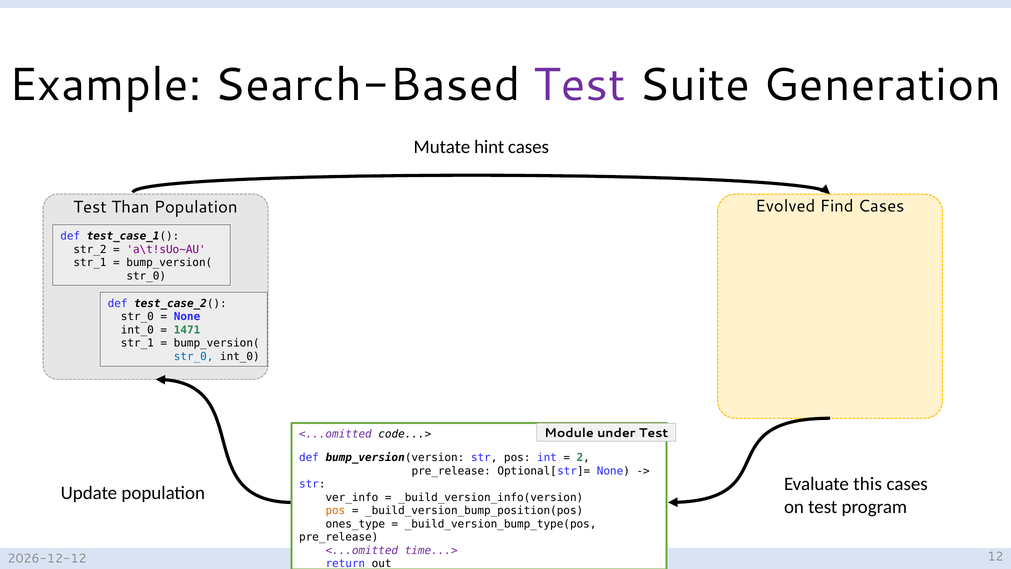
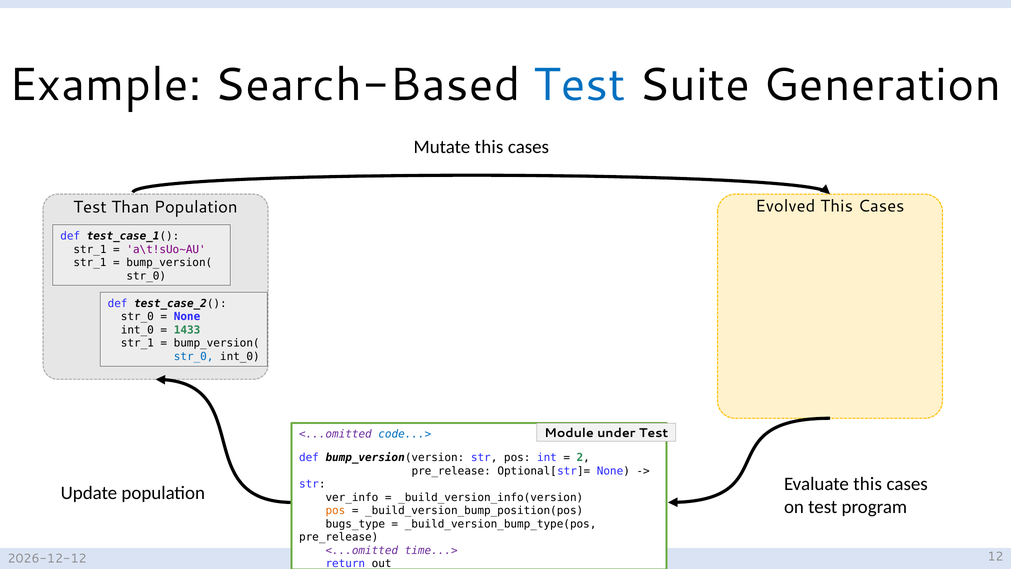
Test colour: purple -> blue (580, 85)
Mutate hint: hint -> this (489, 147)
Evolved Find: Find -> This (837, 206)
str_2: str_2 -> str_1 (90, 249)
1471: 1471 -> 1433 (187, 330)
code...> colour: black -> blue (405, 434)
ones_type: ones_type -> bugs_type (355, 524)
